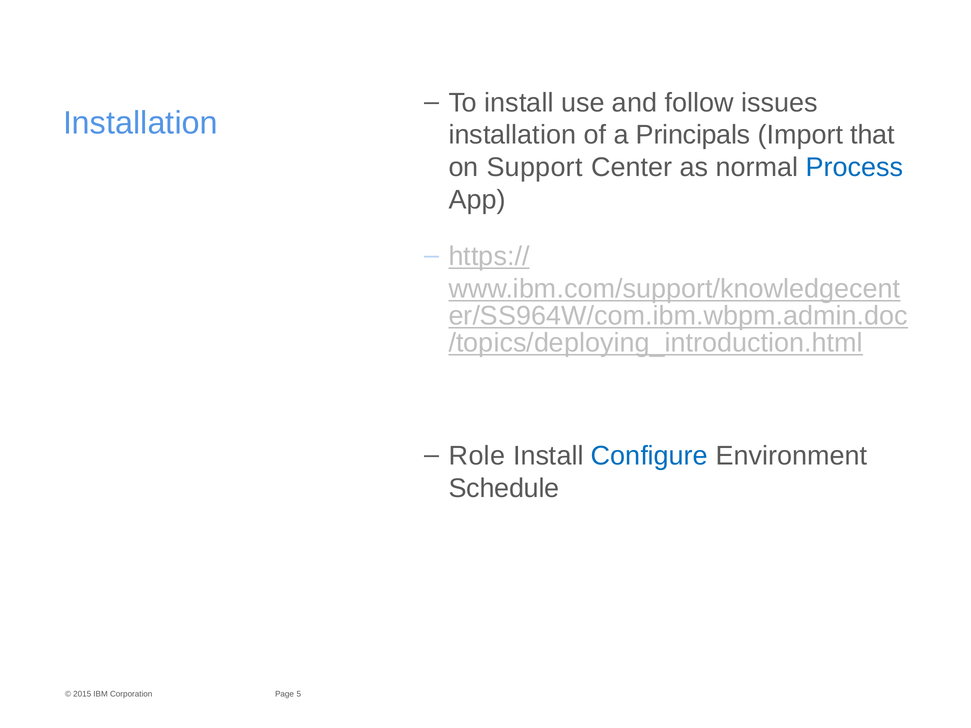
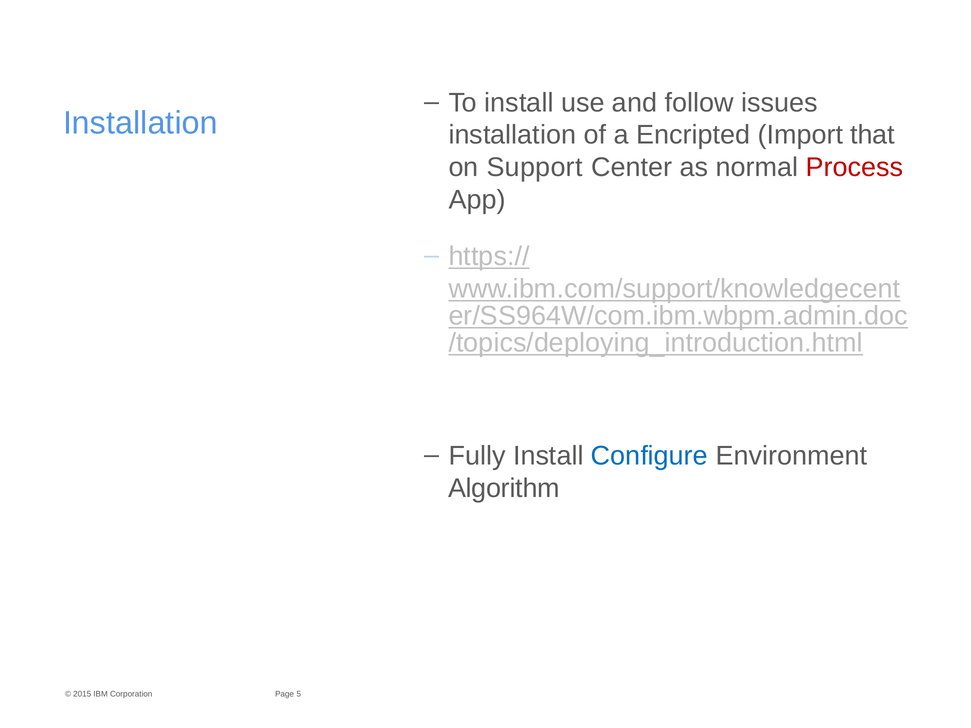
Principals: Principals -> Encripted (693, 135)
Process colour: blue -> red (854, 167)
Role: Role -> Fully (477, 456)
Schedule: Schedule -> Algorithm (504, 489)
